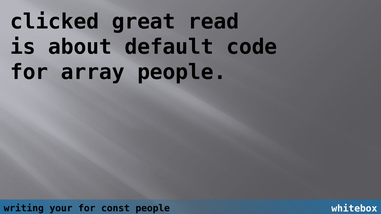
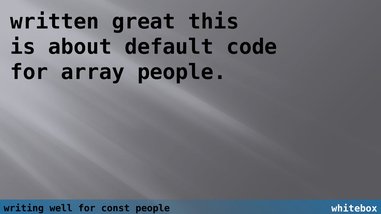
clicked: clicked -> written (55, 22)
read: read -> this (214, 22)
your: your -> well (61, 208)
